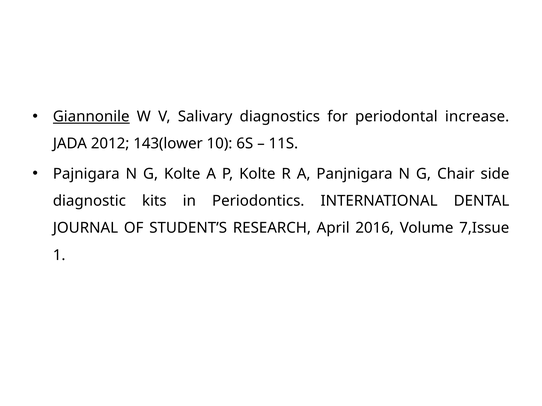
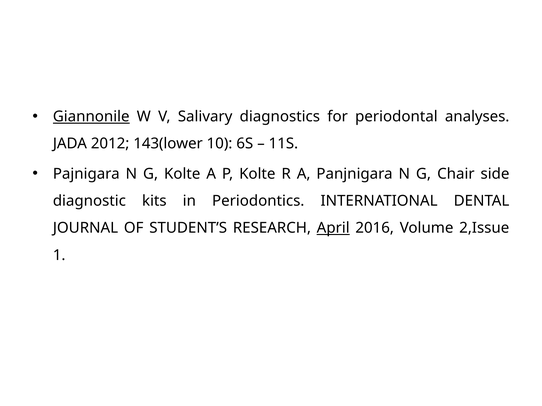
increase: increase -> analyses (477, 117)
April underline: none -> present (333, 228)
7,Issue: 7,Issue -> 2,Issue (484, 228)
